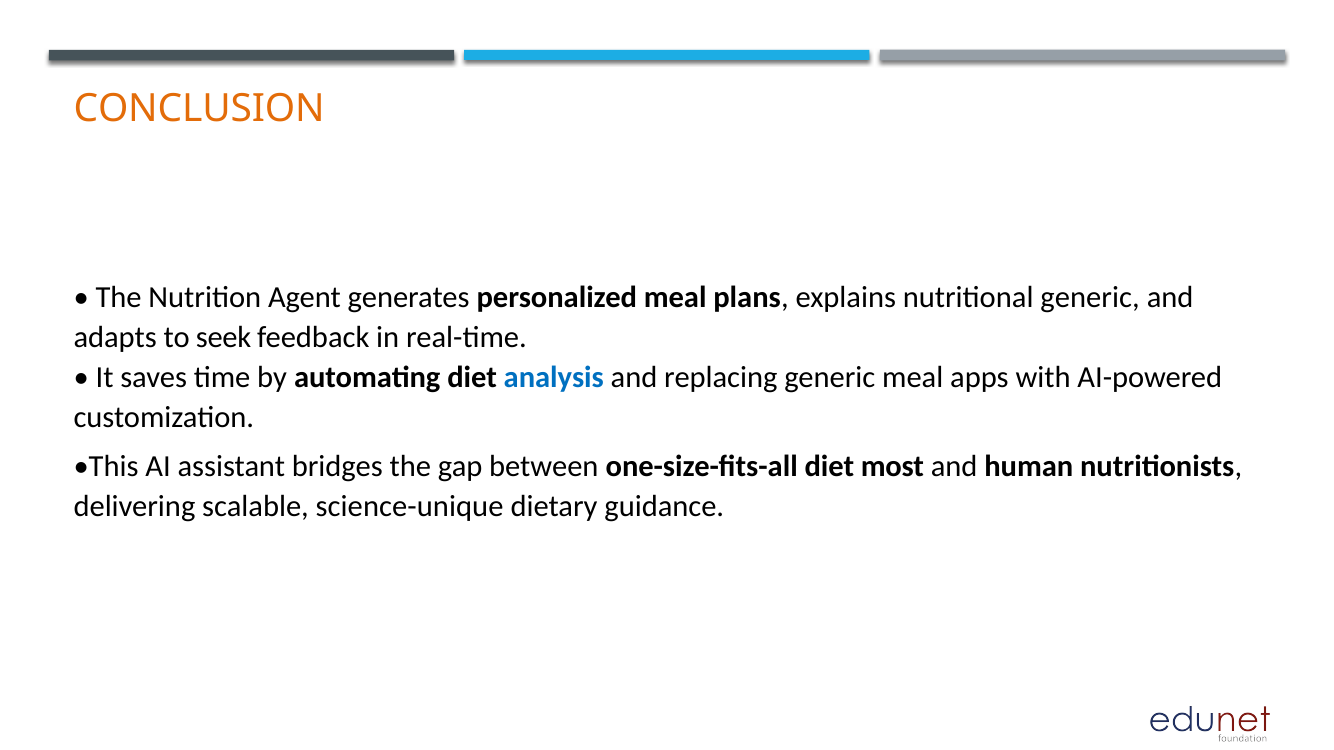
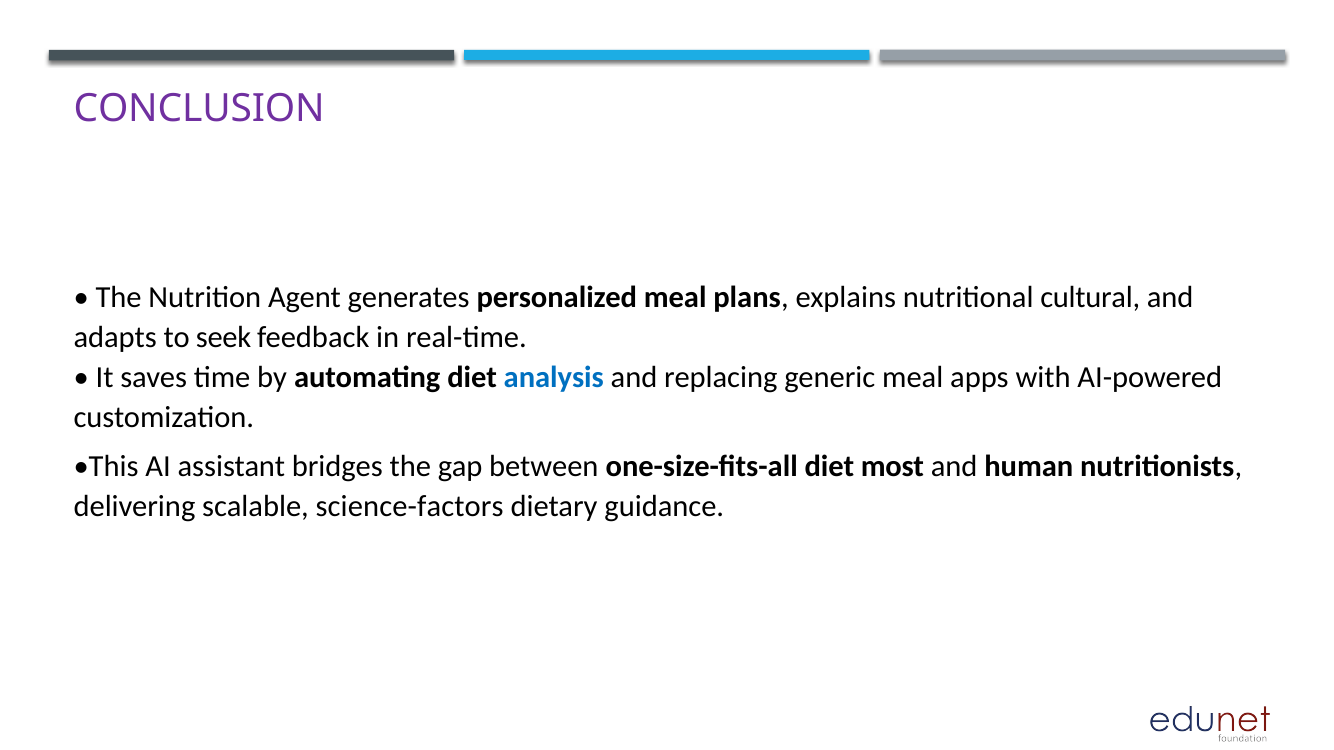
CONCLUSION colour: orange -> purple (199, 109)
nutritional generic: generic -> cultural (1090, 297)
science-unique: science-unique -> science-factors (410, 507)
